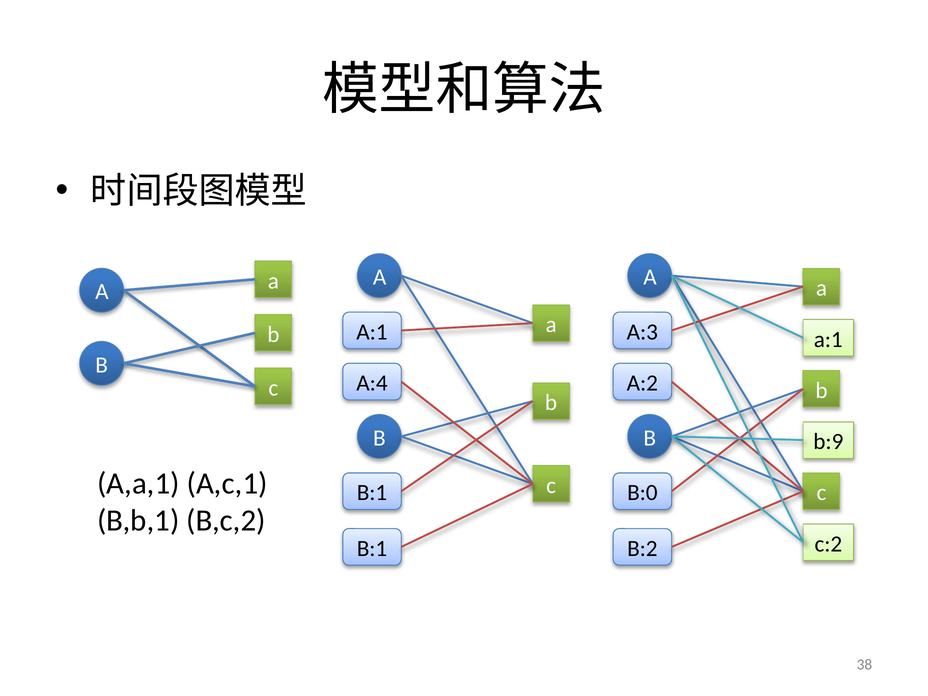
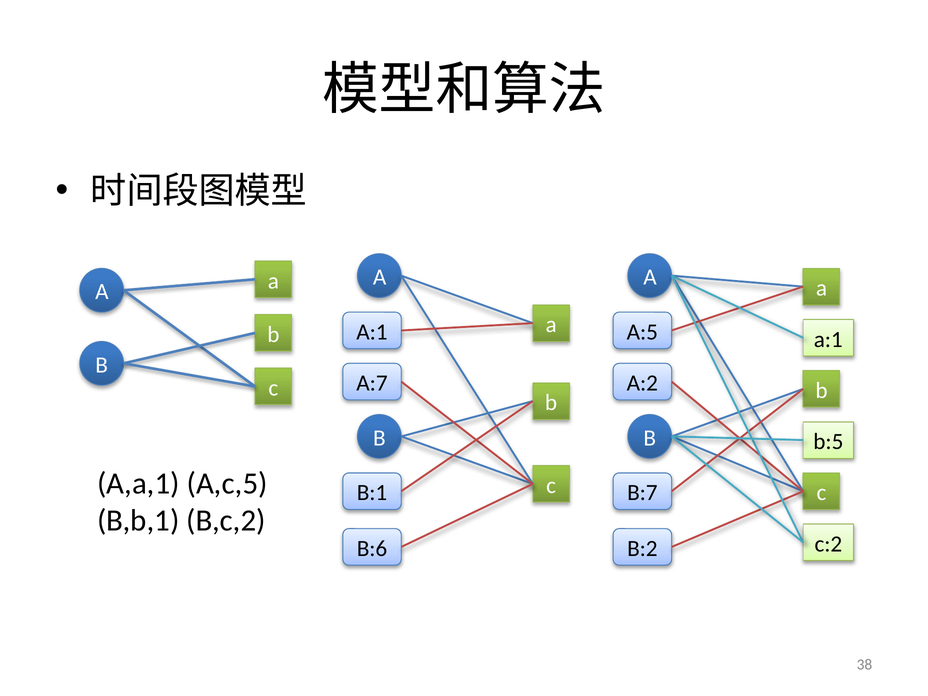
A:3: A:3 -> A:5 (642, 332)
A:4: A:4 -> A:7 (372, 383)
b:9: b:9 -> b:5 (828, 442)
A,c,1: A,c,1 -> A,c,5 (227, 484)
B:0: B:0 -> B:7 (642, 493)
B:1: B:1 -> B:6 (372, 548)
